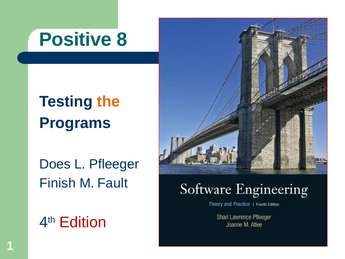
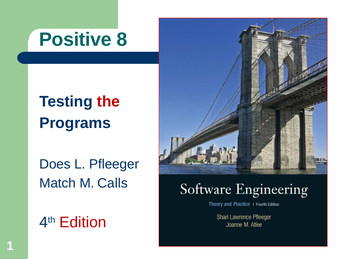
the colour: orange -> red (108, 101)
Finish: Finish -> Match (58, 183)
Fault: Fault -> Calls (113, 183)
